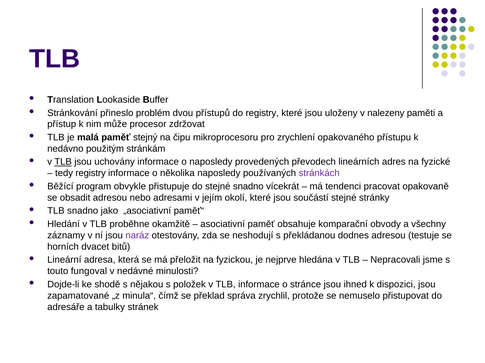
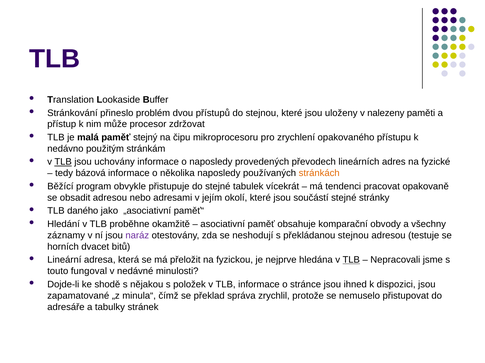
do registry: registry -> stejnou (262, 113)
tedy registry: registry -> bázová (91, 174)
stránkách colour: purple -> orange (319, 174)
stejné snadno: snadno -> tabulek (248, 187)
TLB snadno: snadno -> daného (83, 211)
překládanou dodnes: dodnes -> stejnou (353, 236)
TLB underline: none -> present (351, 260)
